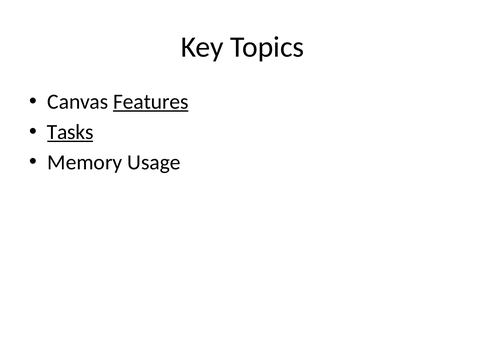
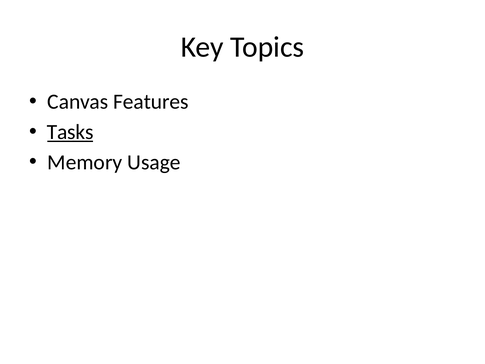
Features underline: present -> none (151, 102)
